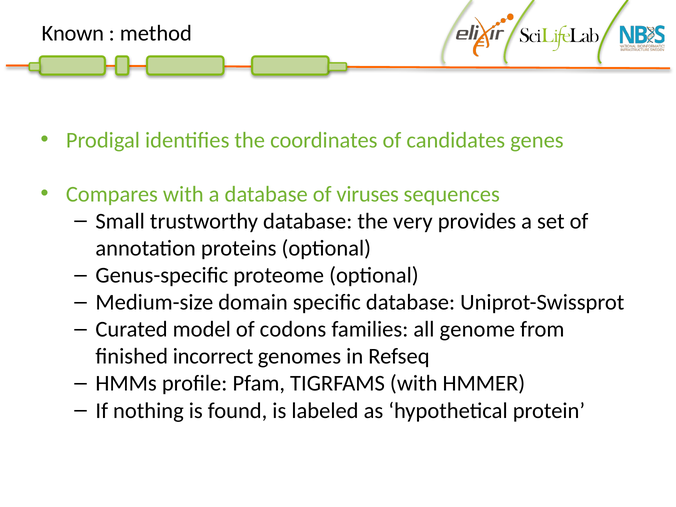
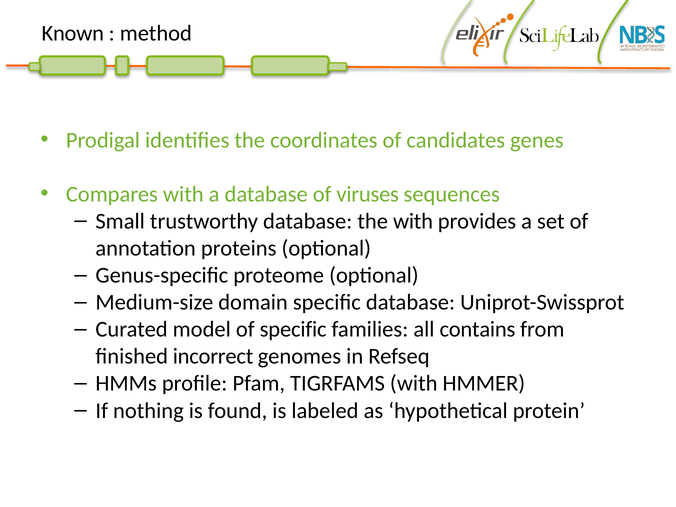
the very: very -> with (413, 221)
of codons: codons -> specific (293, 329)
genome: genome -> contains (477, 329)
